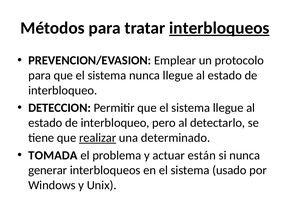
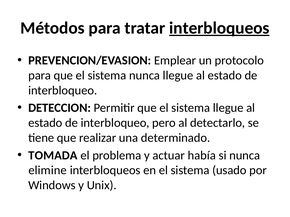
realizar underline: present -> none (98, 138)
están: están -> había (202, 156)
generar: generar -> elimine (48, 171)
